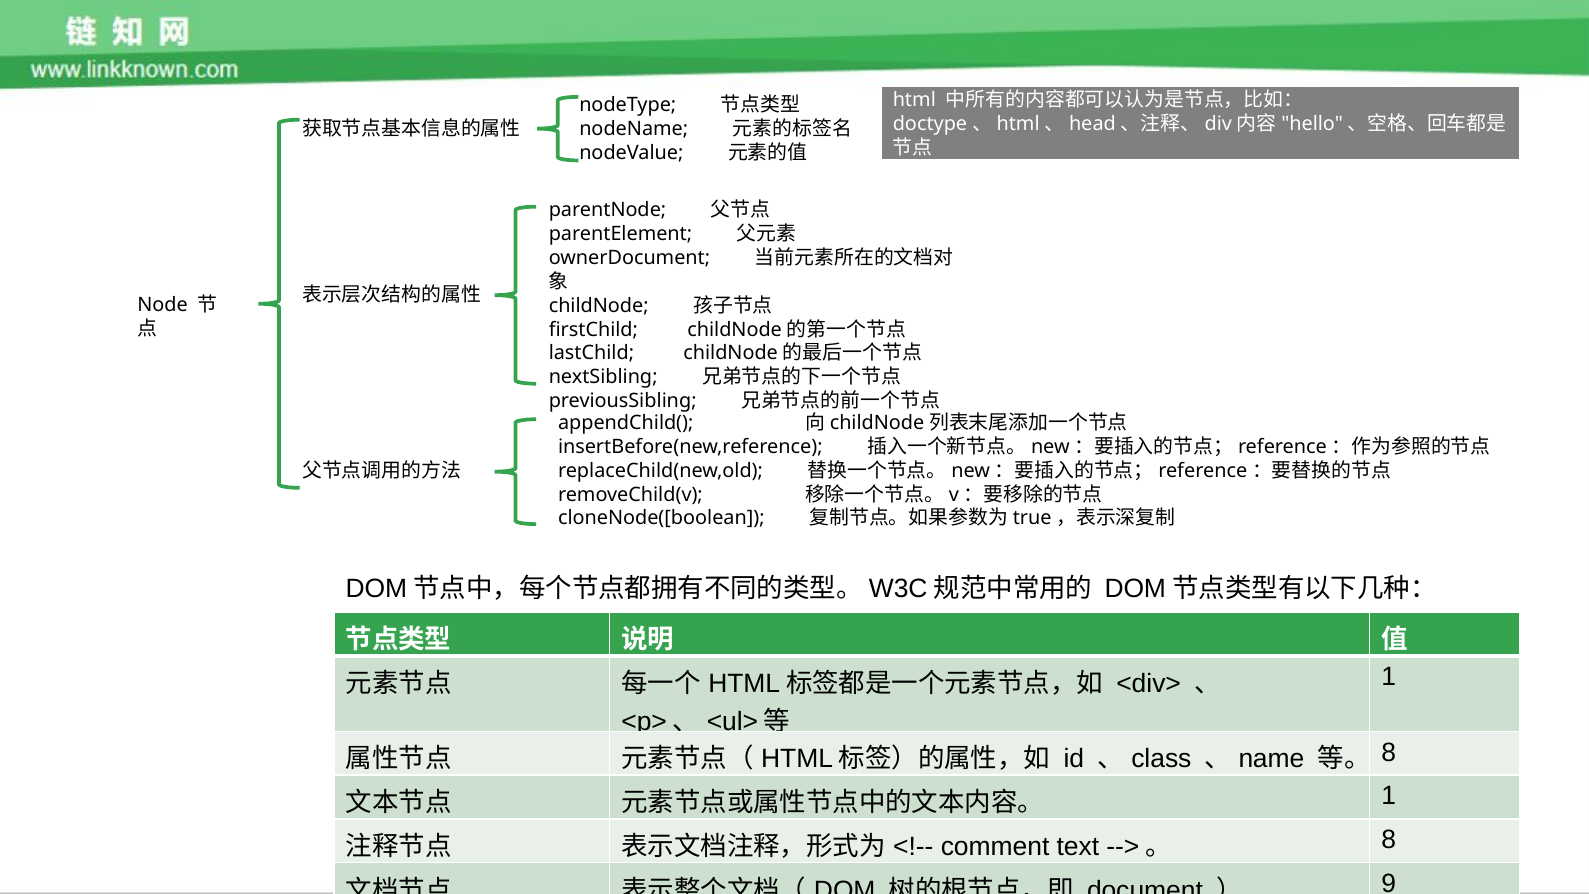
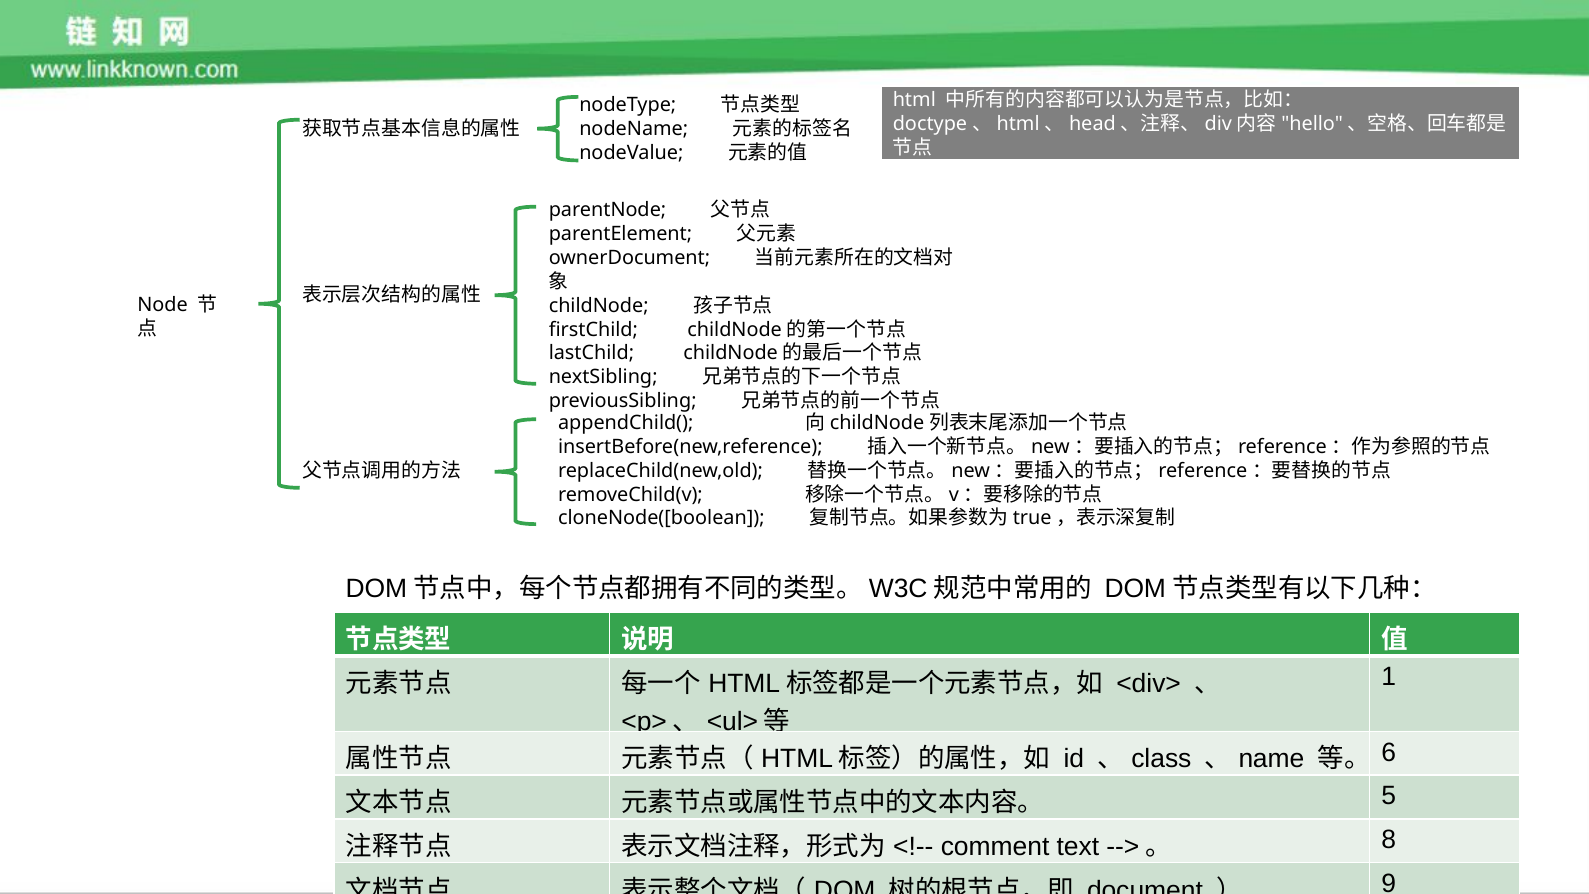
8: 8 -> 6 (1389, 752)
1: 1 -> 5 (1389, 796)
